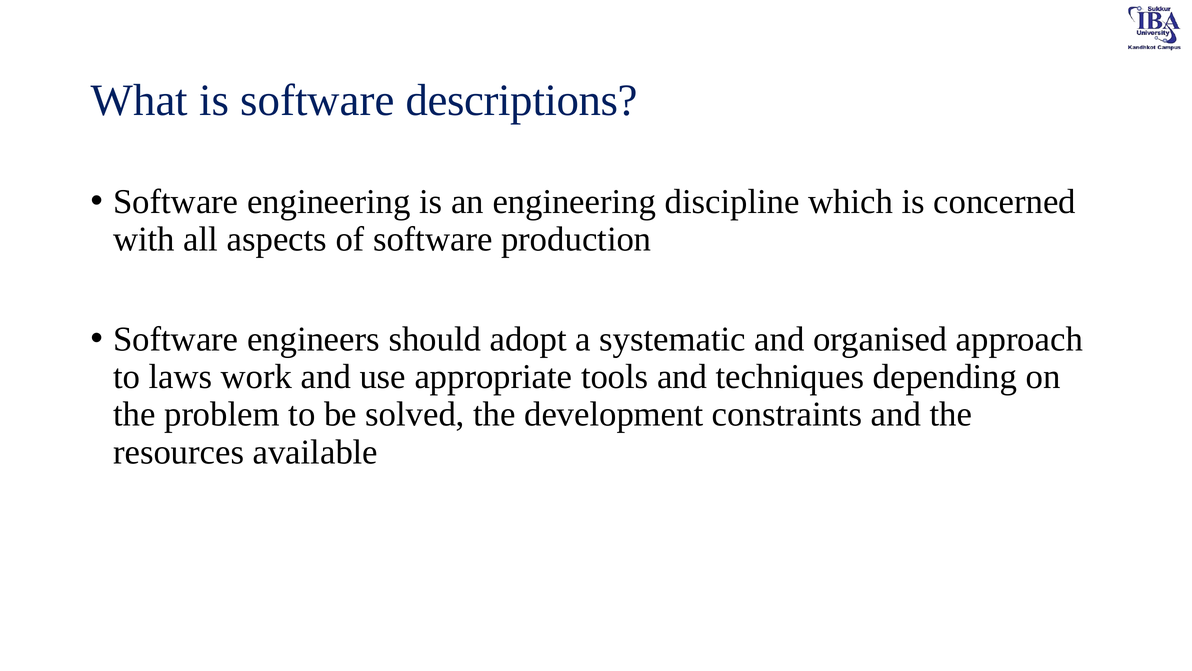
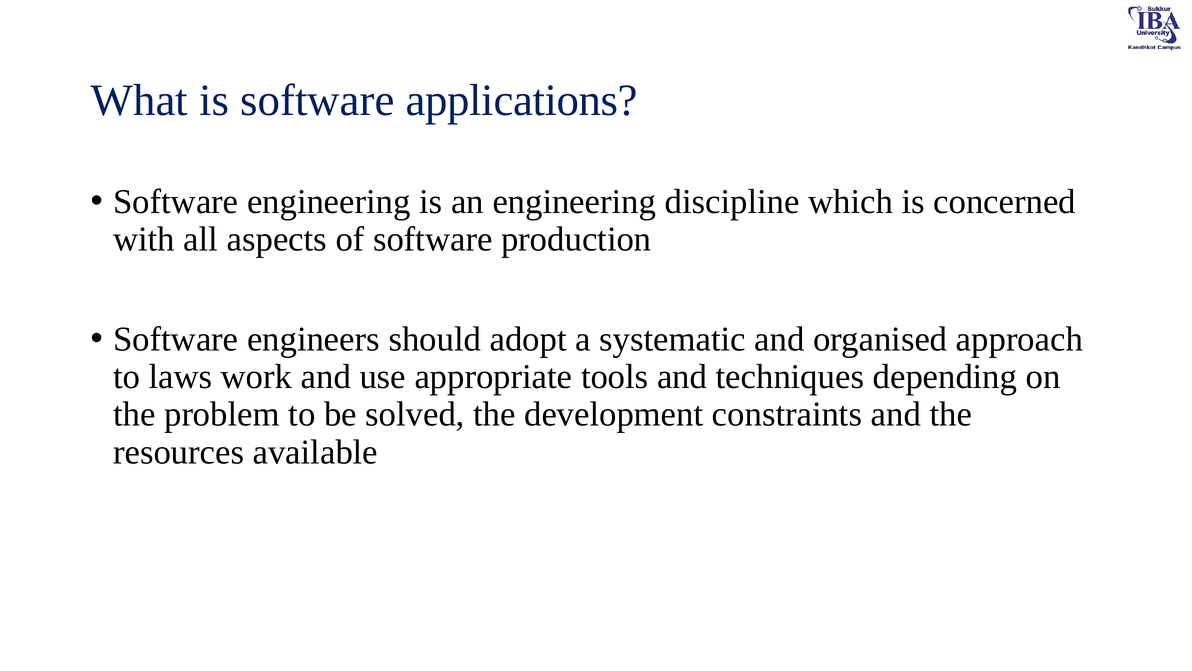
descriptions: descriptions -> applications (522, 100)
